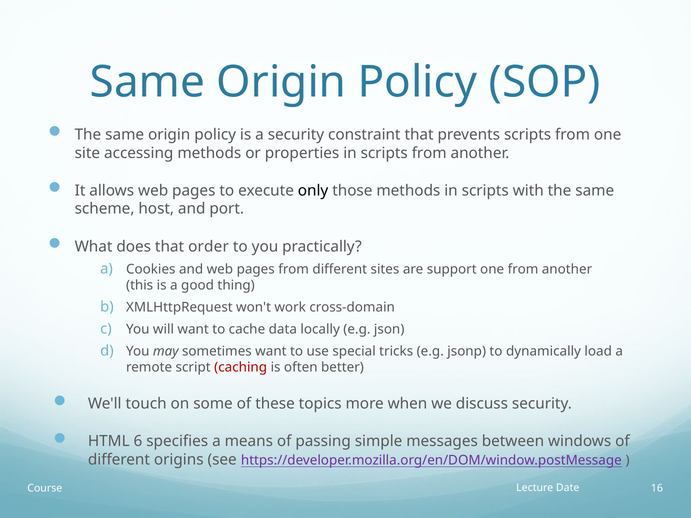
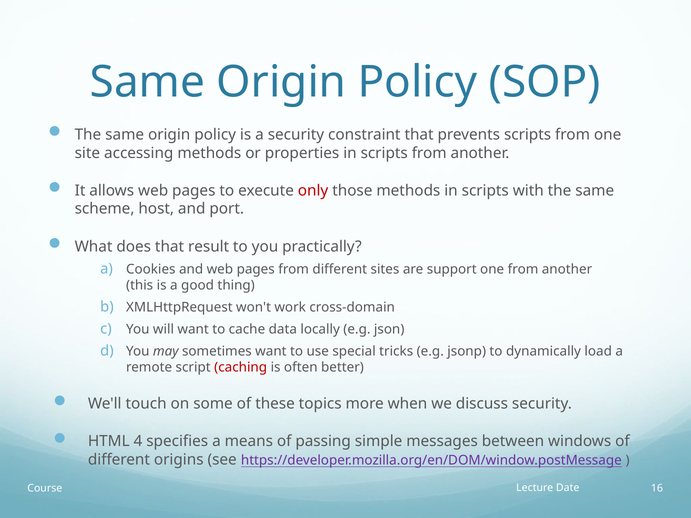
only colour: black -> red (313, 191)
order: order -> result (209, 247)
6: 6 -> 4 (138, 442)
